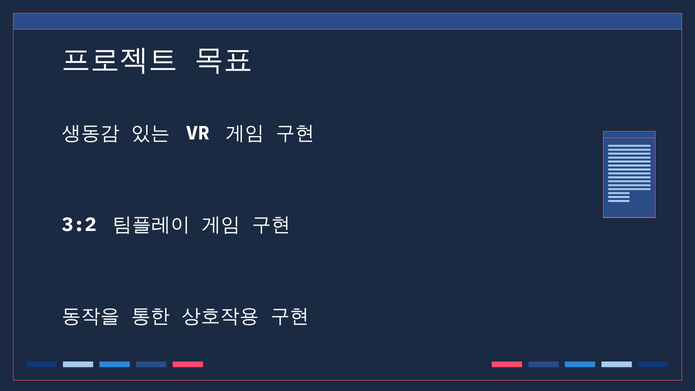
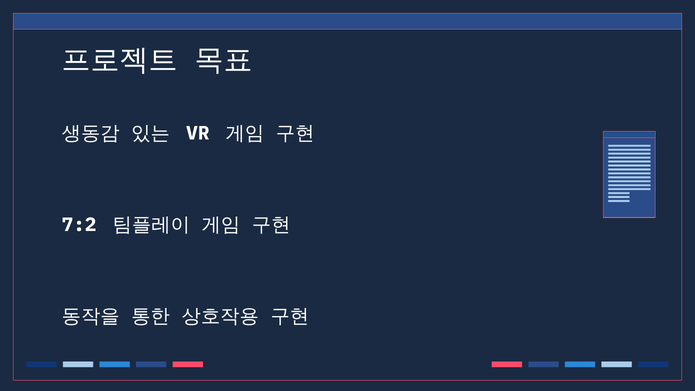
3:2: 3:2 -> 7:2 (79, 225)
